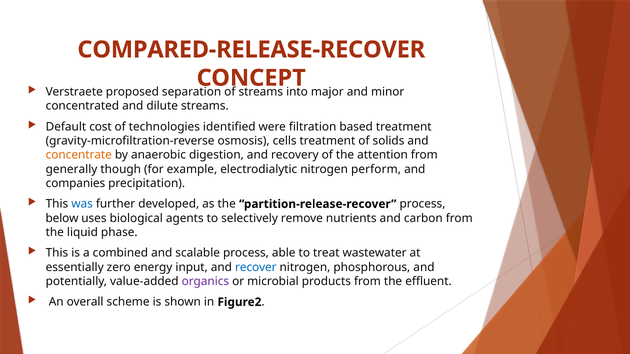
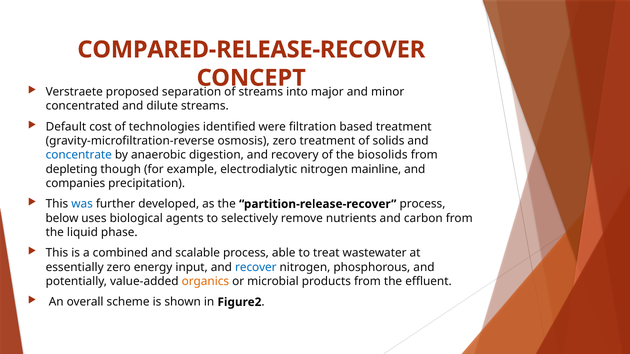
osmosis cells: cells -> zero (285, 141)
concentrate colour: orange -> blue (79, 155)
attention: attention -> biosolids (382, 155)
generally: generally -> depleting (72, 169)
perform: perform -> mainline (376, 169)
organics colour: purple -> orange (205, 282)
